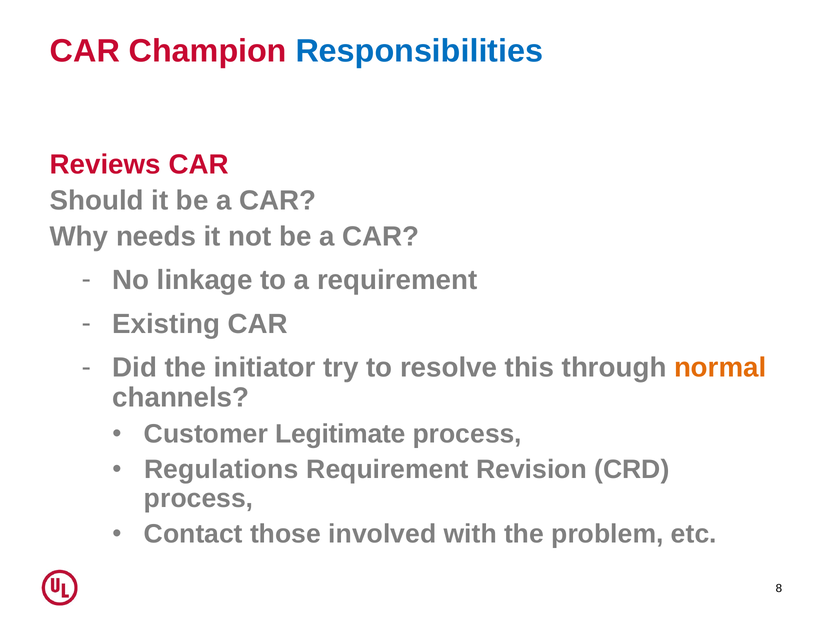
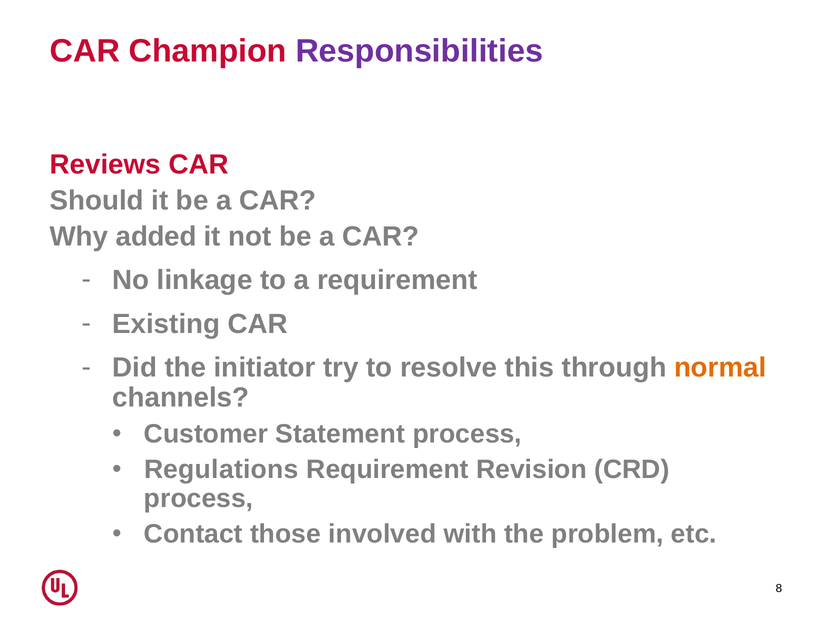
Responsibilities colour: blue -> purple (419, 51)
needs: needs -> added (156, 236)
Legitimate: Legitimate -> Statement (340, 434)
